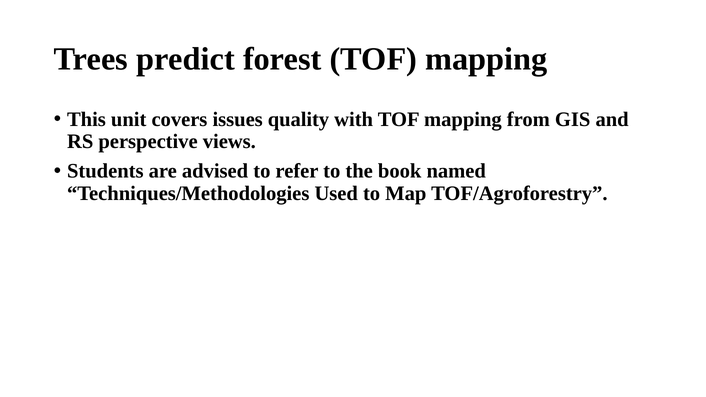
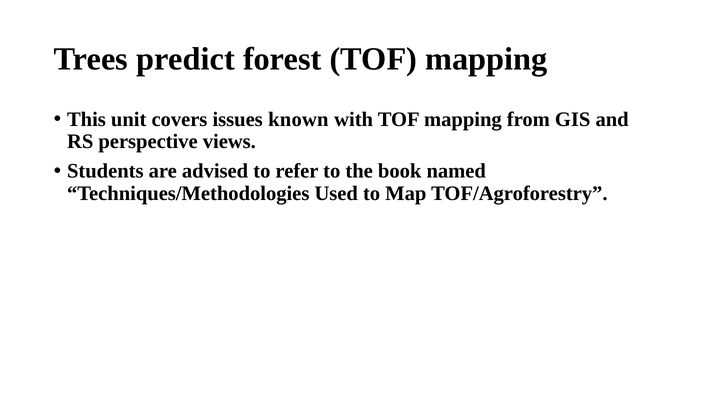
quality: quality -> known (298, 119)
